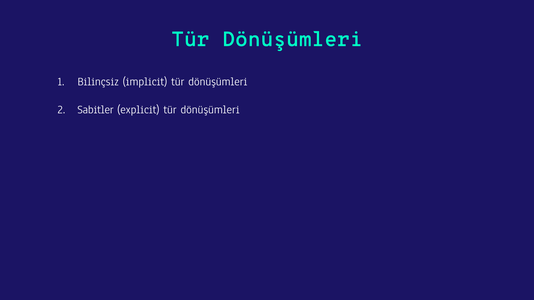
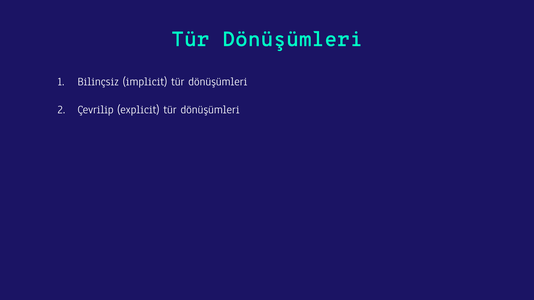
Sabitler: Sabitler -> Çevrilip (95, 110)
